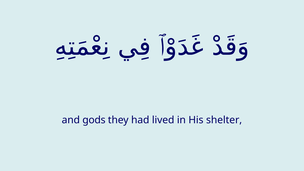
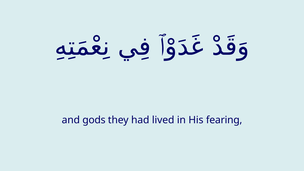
shelter: shelter -> fearing (224, 120)
